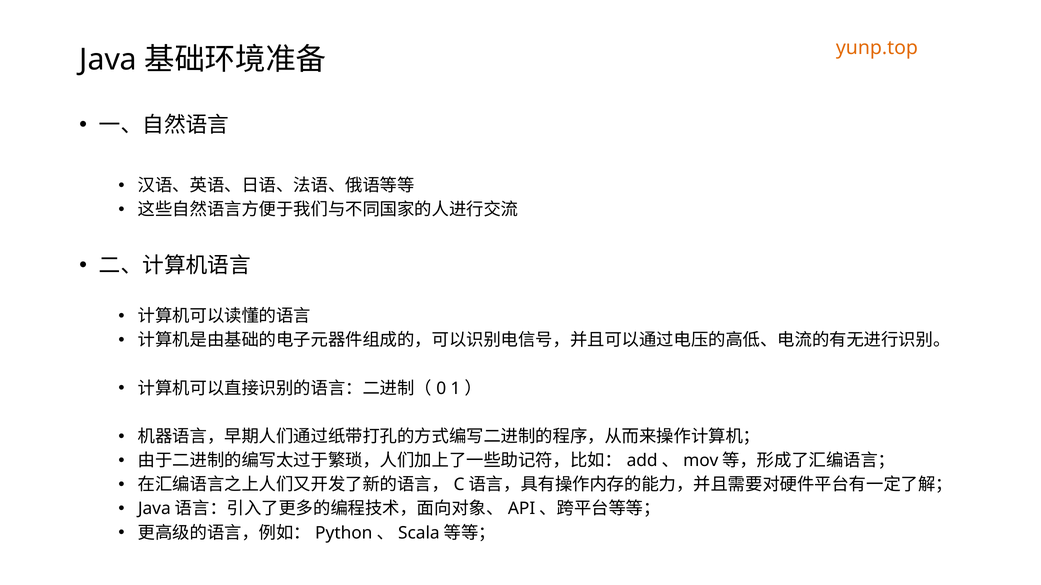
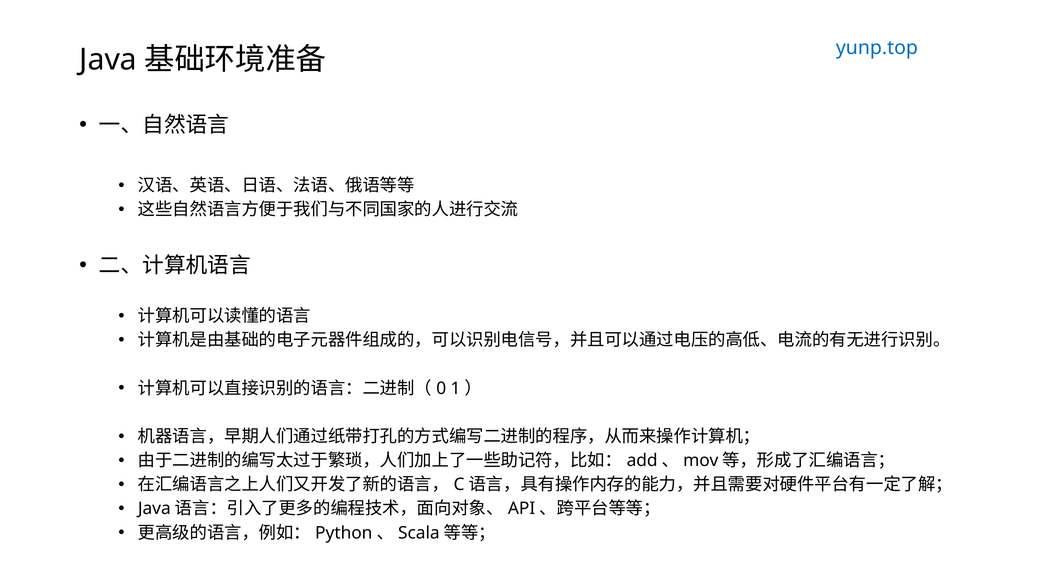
yunp.top colour: orange -> blue (877, 48)
